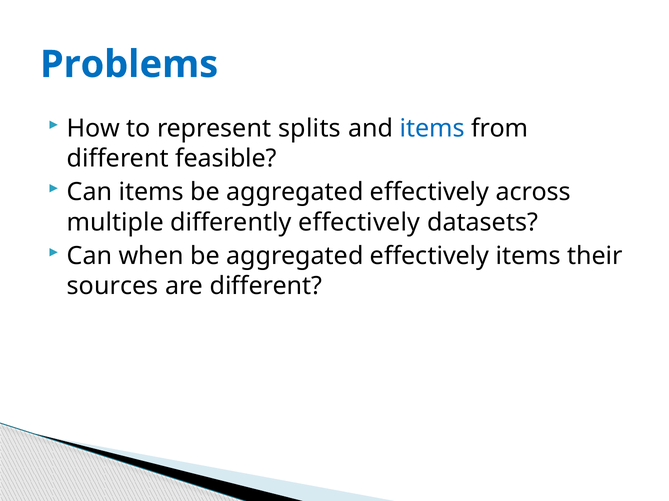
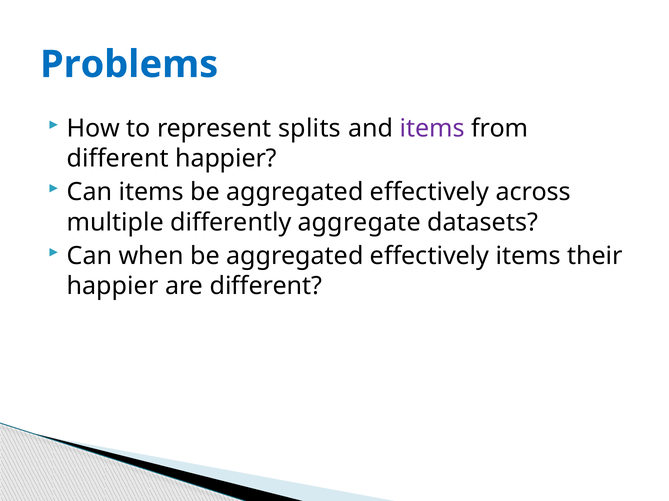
items colour: blue -> purple (432, 128)
different feasible: feasible -> happier (226, 159)
differently effectively: effectively -> aggregate (359, 223)
sources: sources -> happier (113, 287)
